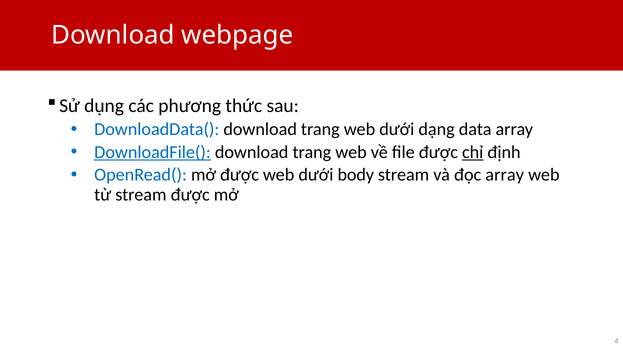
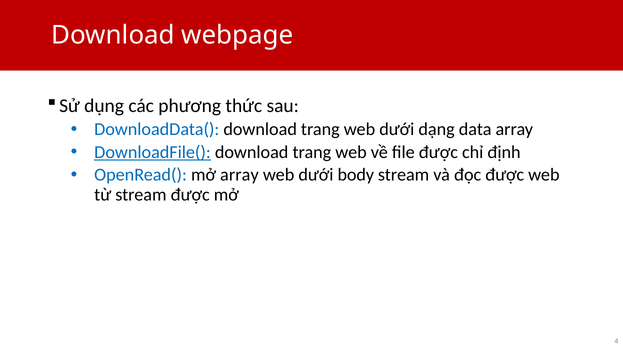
chỉ underline: present -> none (473, 152)
mở được: được -> array (239, 175)
đọc array: array -> được (505, 175)
